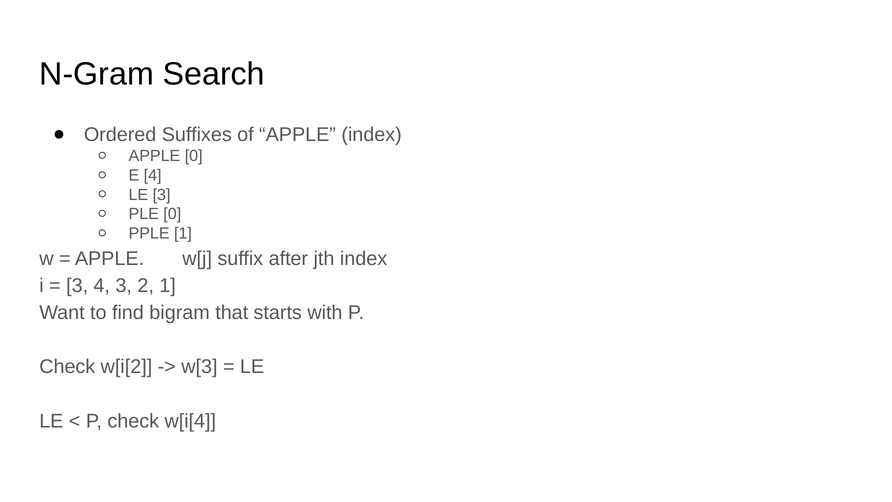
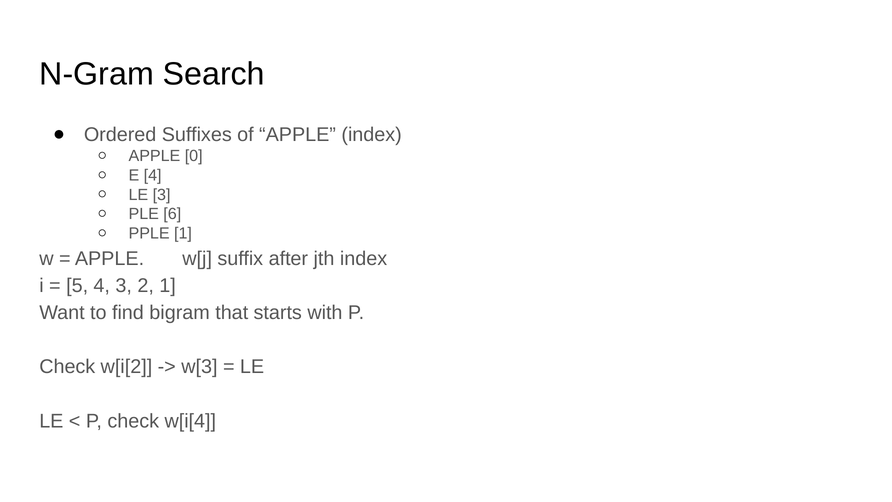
PLE 0: 0 -> 6 (172, 214)
3: 3 -> 5 (77, 286)
